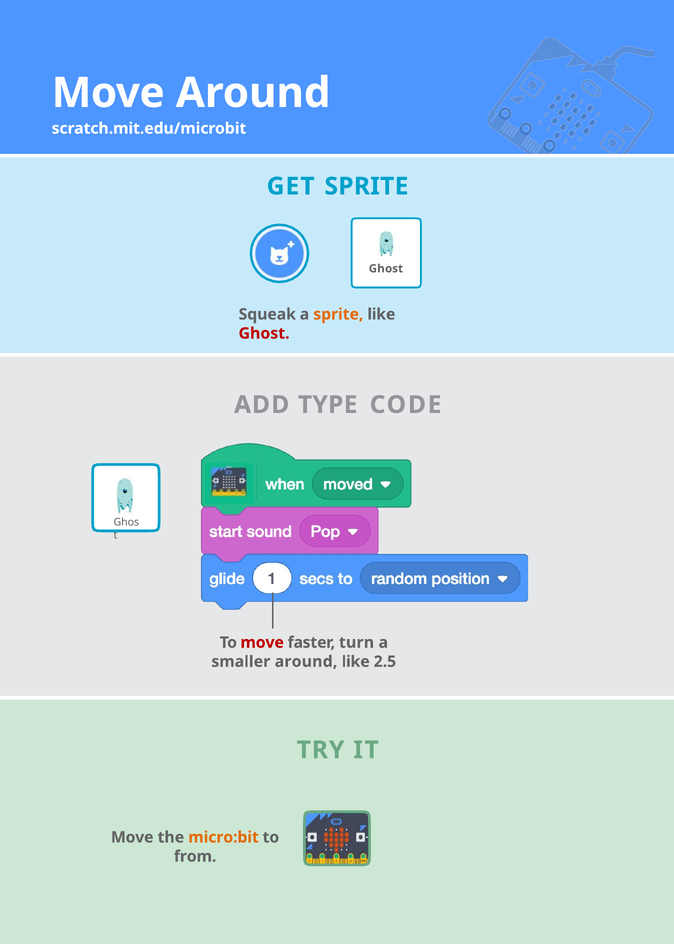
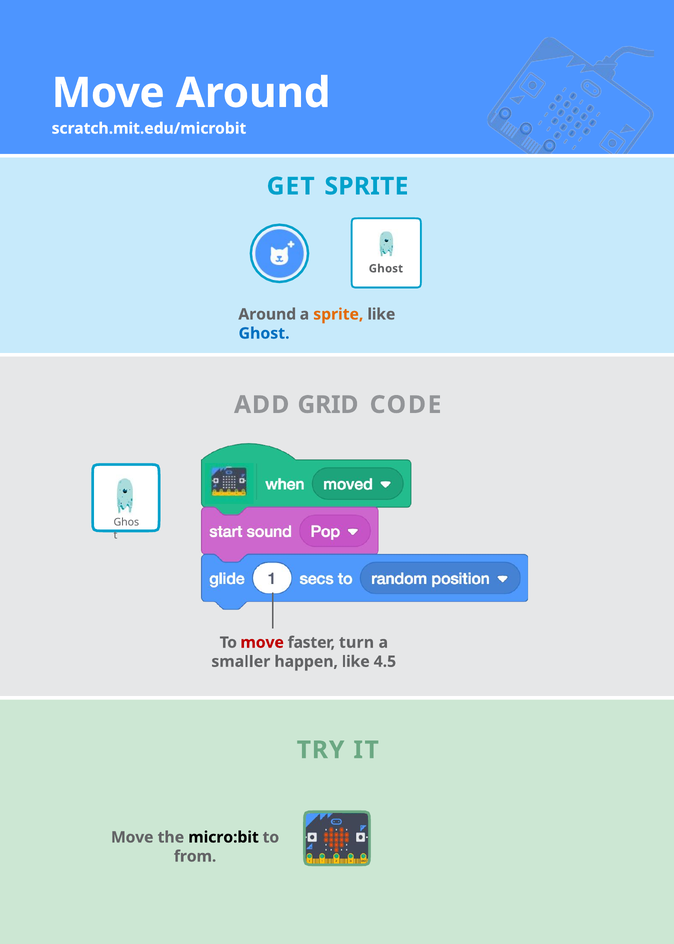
Squeak: Squeak -> Around (267, 314)
Ghost colour: red -> blue (264, 333)
TYPE: TYPE -> GRID (328, 405)
smaller around: around -> happen (306, 661)
2.5: 2.5 -> 4.5 (385, 661)
micro:bit colour: orange -> black (224, 837)
